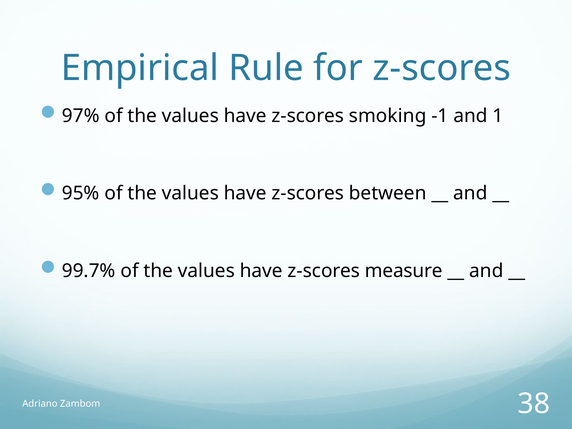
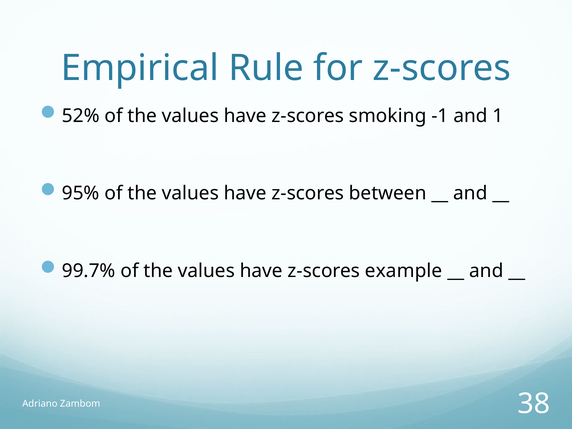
97%: 97% -> 52% (81, 116)
measure: measure -> example (404, 271)
